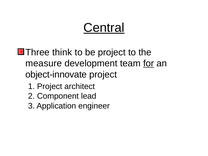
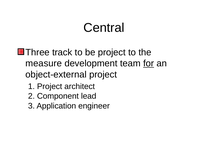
Central underline: present -> none (104, 28)
think: think -> track (62, 52)
object-innovate: object-innovate -> object-external (56, 74)
